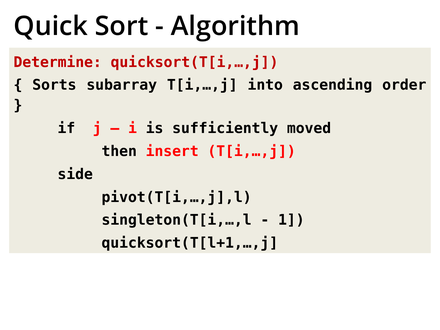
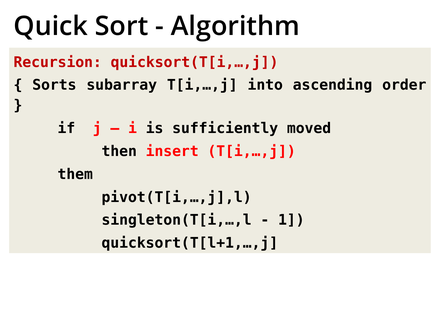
Determine: Determine -> Recursion (58, 62)
side: side -> them (75, 174)
